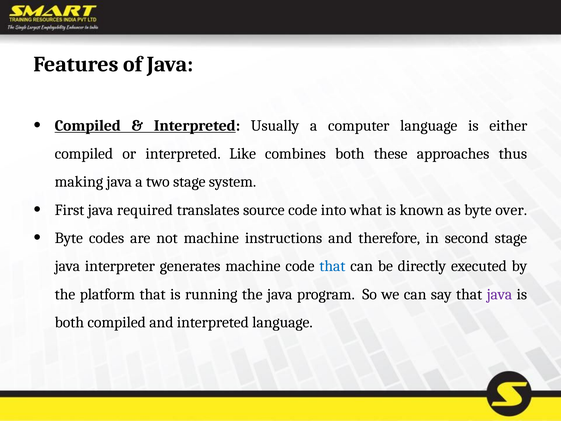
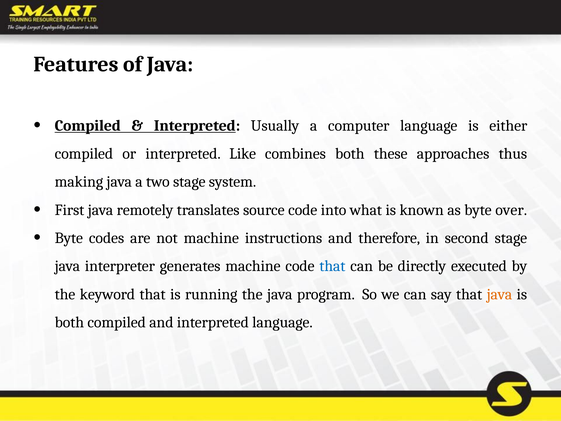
required: required -> remotely (145, 210)
platform: platform -> keyword (107, 294)
java colour: purple -> orange (499, 294)
